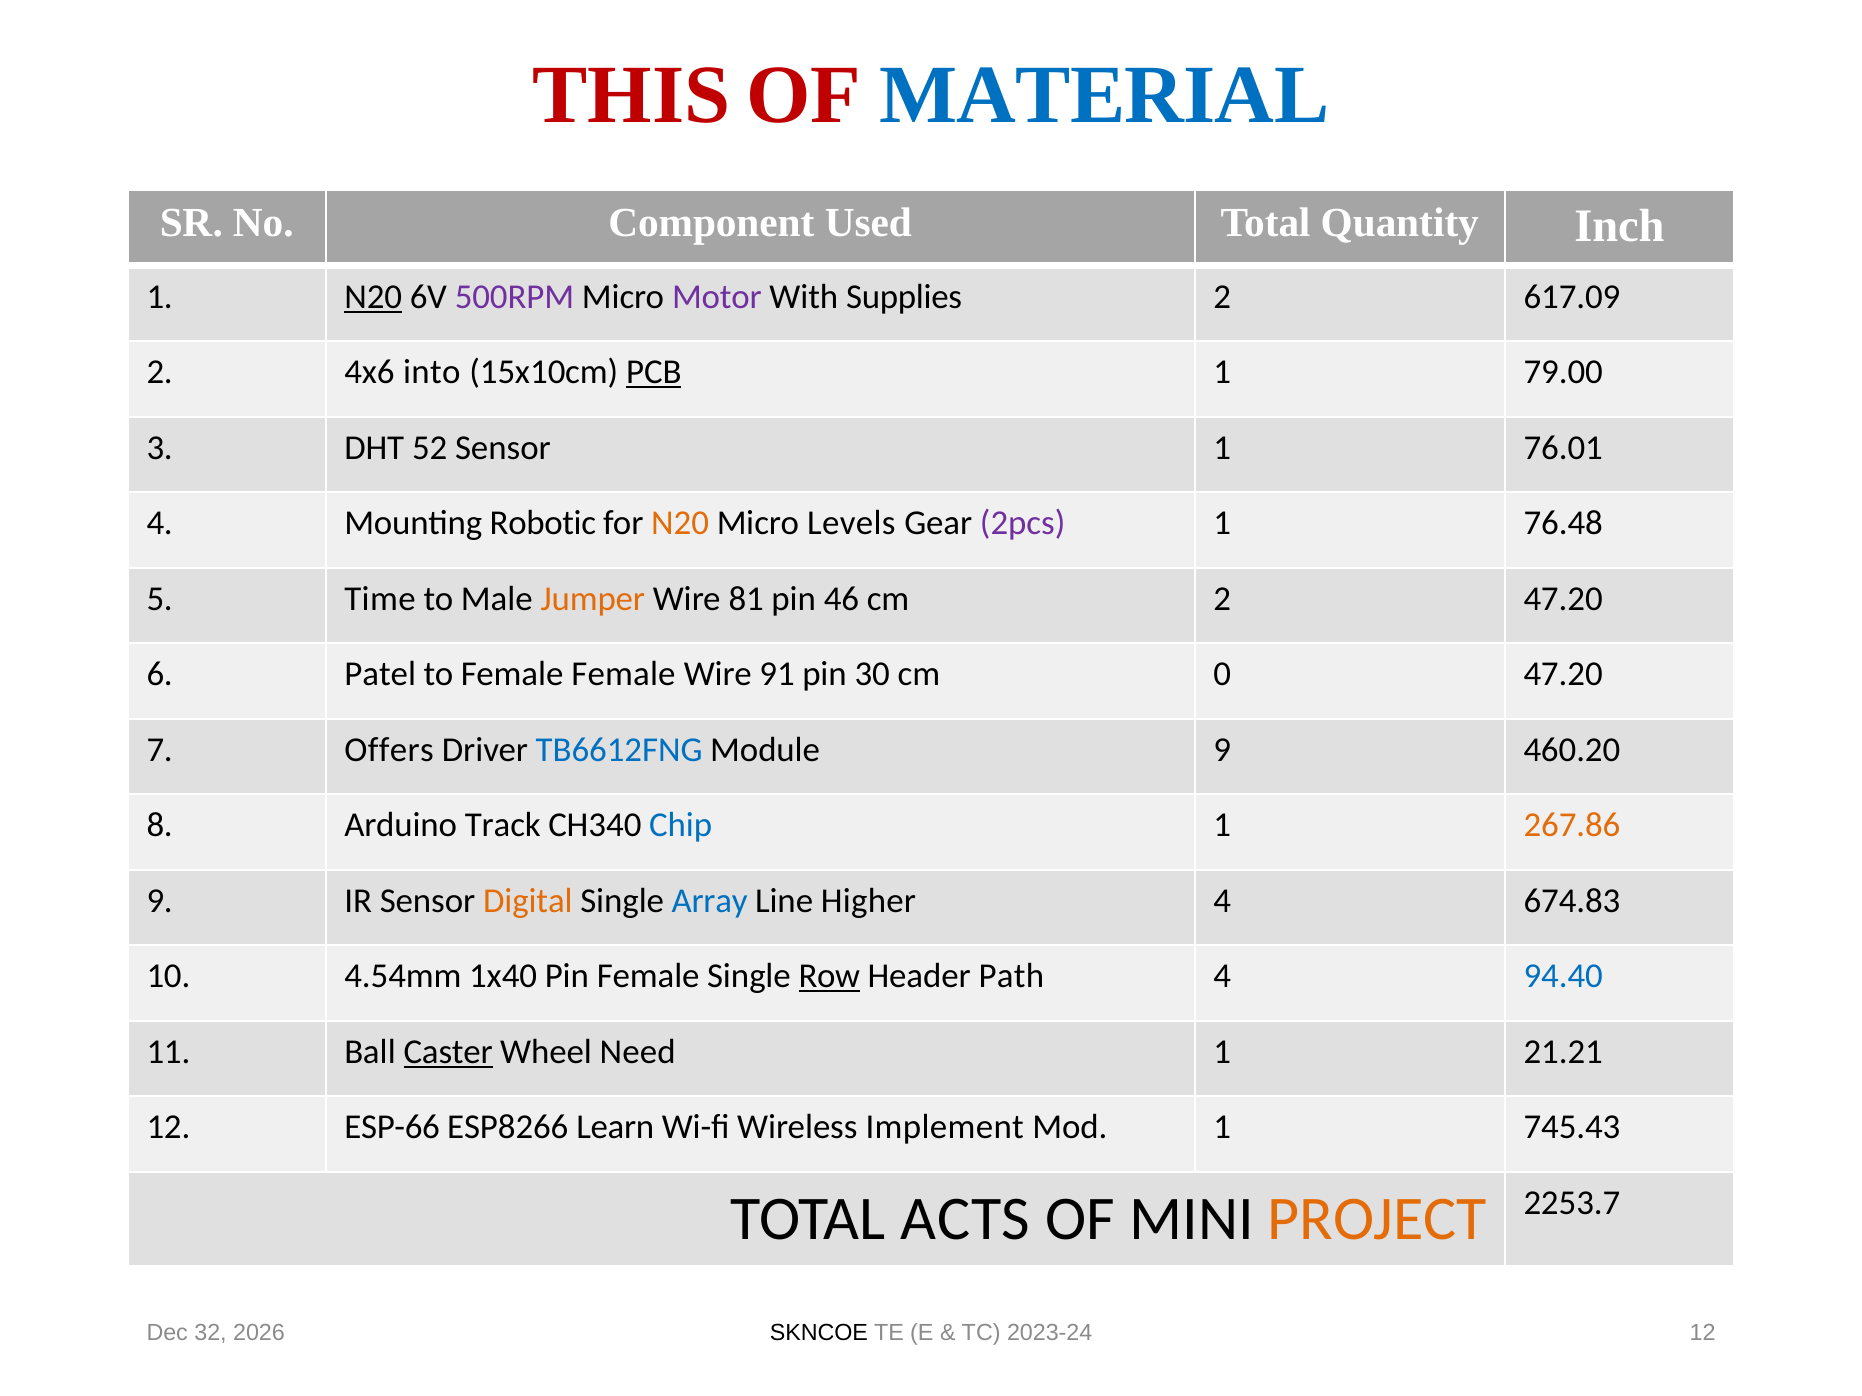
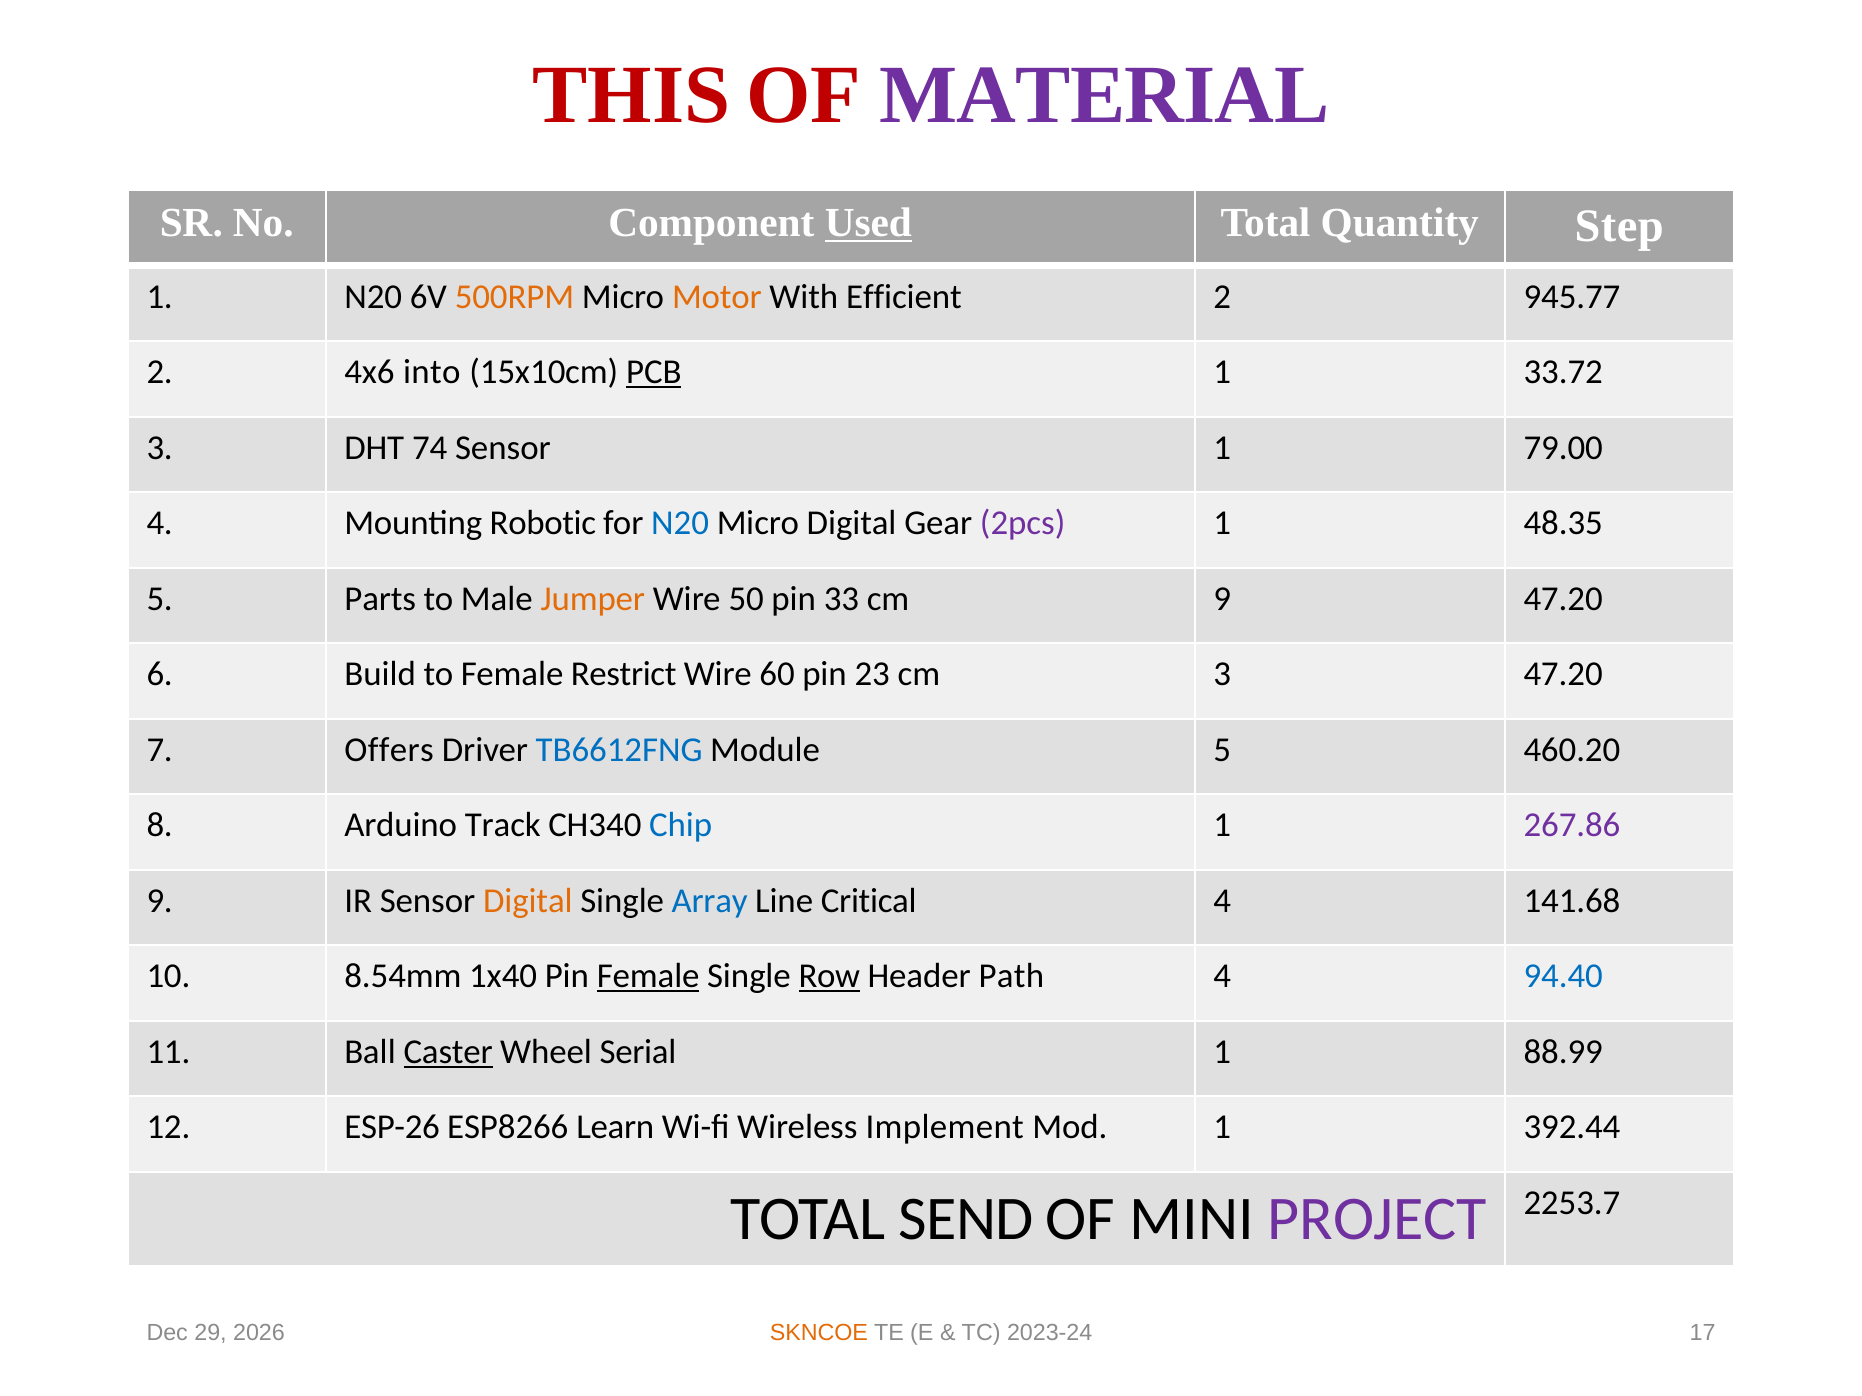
MATERIAL colour: blue -> purple (1104, 96)
Used underline: none -> present (868, 223)
Inch: Inch -> Step (1619, 226)
N20 underline: present -> none (373, 297)
500RPM colour: purple -> orange (514, 297)
Motor colour: purple -> orange (717, 297)
Supplies: Supplies -> Efficient (904, 297)
617.09: 617.09 -> 945.77 (1572, 297)
79.00: 79.00 -> 33.72 (1563, 372)
52: 52 -> 74 (430, 448)
76.01: 76.01 -> 79.00 (1563, 448)
N20 colour: orange -> blue (680, 523)
Micro Levels: Levels -> Digital (852, 523)
76.48: 76.48 -> 48.35 (1563, 523)
Time: Time -> Parts (380, 599)
81: 81 -> 50 (746, 599)
46: 46 -> 33 (841, 599)
cm 2: 2 -> 9 (1222, 599)
Patel: Patel -> Build (380, 674)
Female Female: Female -> Restrict (624, 674)
91: 91 -> 60 (777, 674)
30: 30 -> 23 (872, 674)
cm 0: 0 -> 3 (1222, 674)
Module 9: 9 -> 5 (1222, 750)
267.86 colour: orange -> purple (1572, 826)
Higher: Higher -> Critical (869, 901)
674.83: 674.83 -> 141.68 (1572, 901)
4.54mm: 4.54mm -> 8.54mm (403, 977)
Female underline: none -> present (648, 977)
Need: Need -> Serial (638, 1052)
21.21: 21.21 -> 88.99 (1563, 1052)
ESP-66: ESP-66 -> ESP-26 (392, 1128)
745.43: 745.43 -> 392.44 (1572, 1128)
ACTS: ACTS -> SEND (966, 1220)
PROJECT colour: orange -> purple (1377, 1220)
32: 32 -> 29 (211, 1333)
SKNCOE colour: black -> orange (819, 1333)
2023-24 12: 12 -> 17 (1703, 1333)
